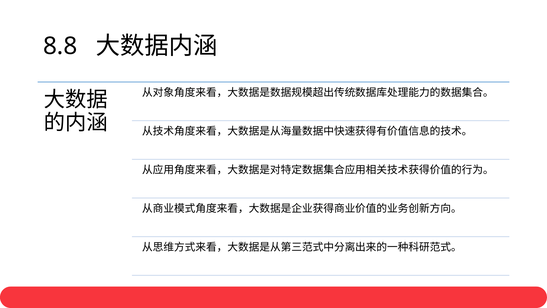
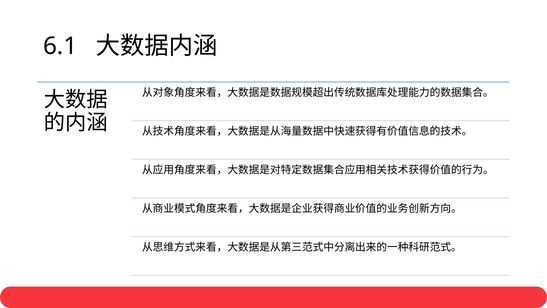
8.8: 8.8 -> 6.1 (60, 46)
